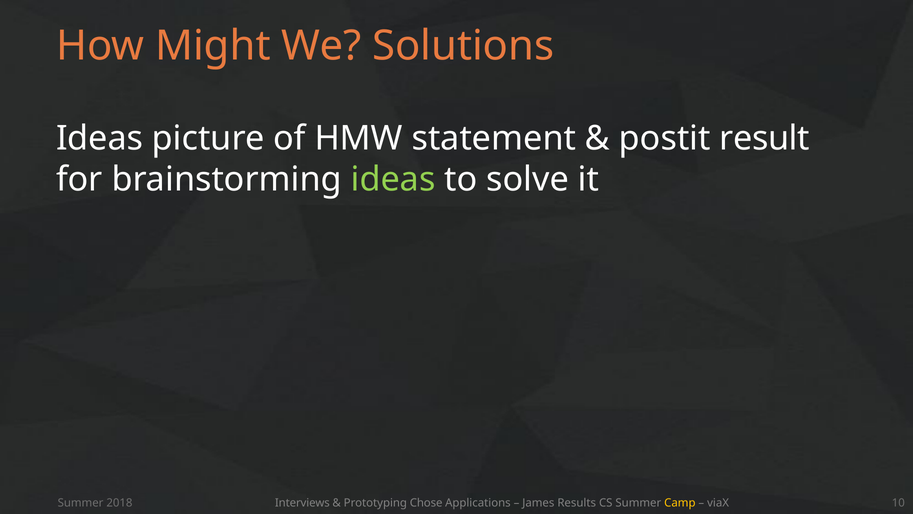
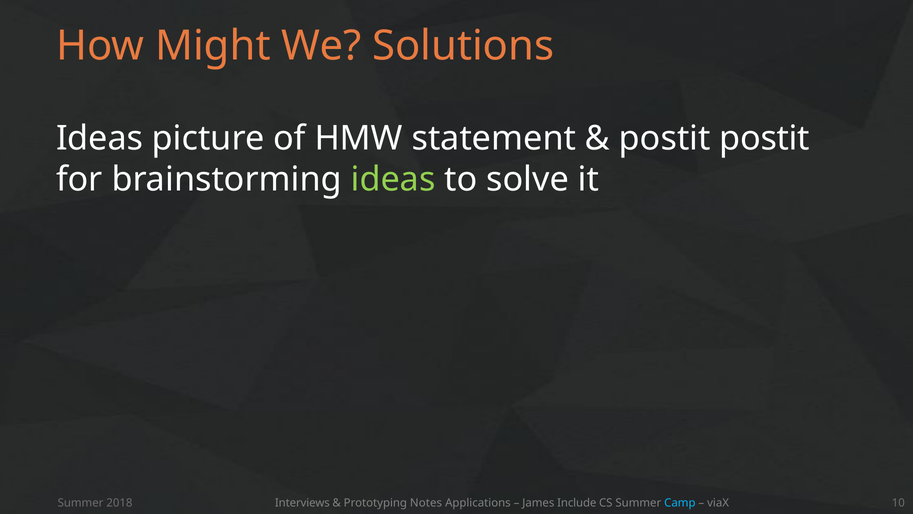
postit result: result -> postit (765, 138)
Chose: Chose -> Notes (426, 502)
Results: Results -> Include (577, 502)
Camp colour: yellow -> light blue (680, 502)
